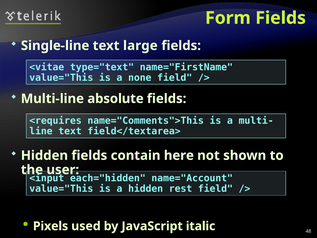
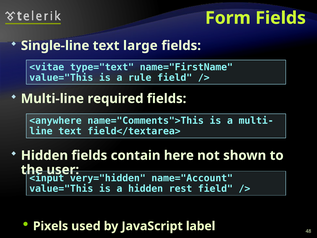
none: none -> rule (140, 78)
absolute: absolute -> required (115, 99)
<requires: <requires -> <anywhere (55, 121)
each="hidden: each="hidden -> very="hidden (108, 178)
italic: italic -> label (201, 226)
